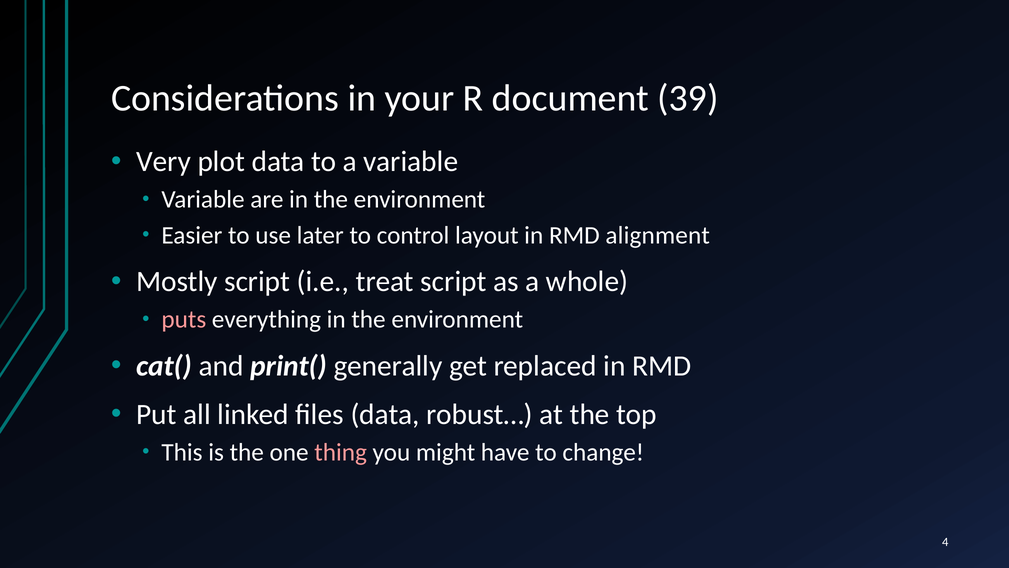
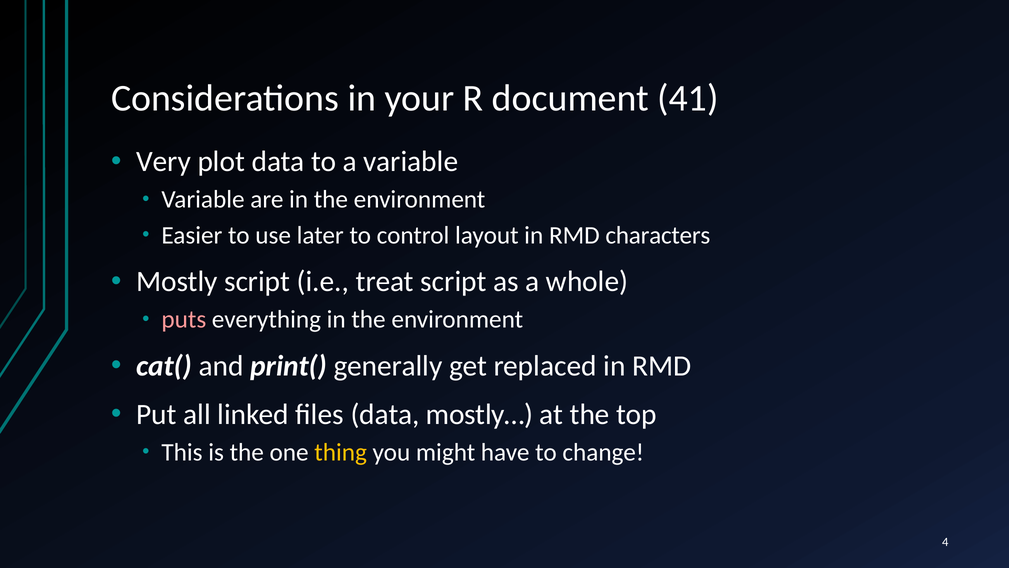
39: 39 -> 41 (688, 98)
alignment: alignment -> characters (658, 235)
robust…: robust… -> mostly… (480, 414)
thing colour: pink -> yellow (341, 452)
